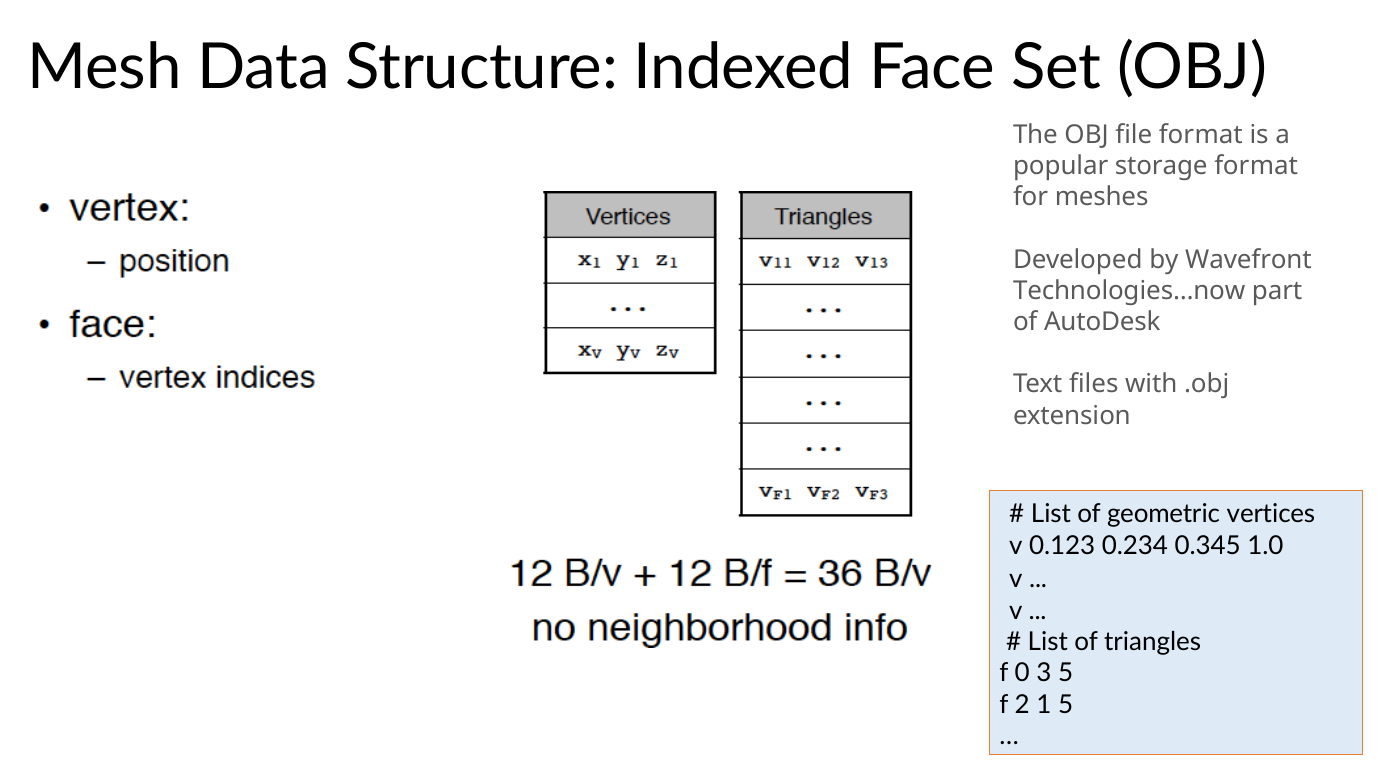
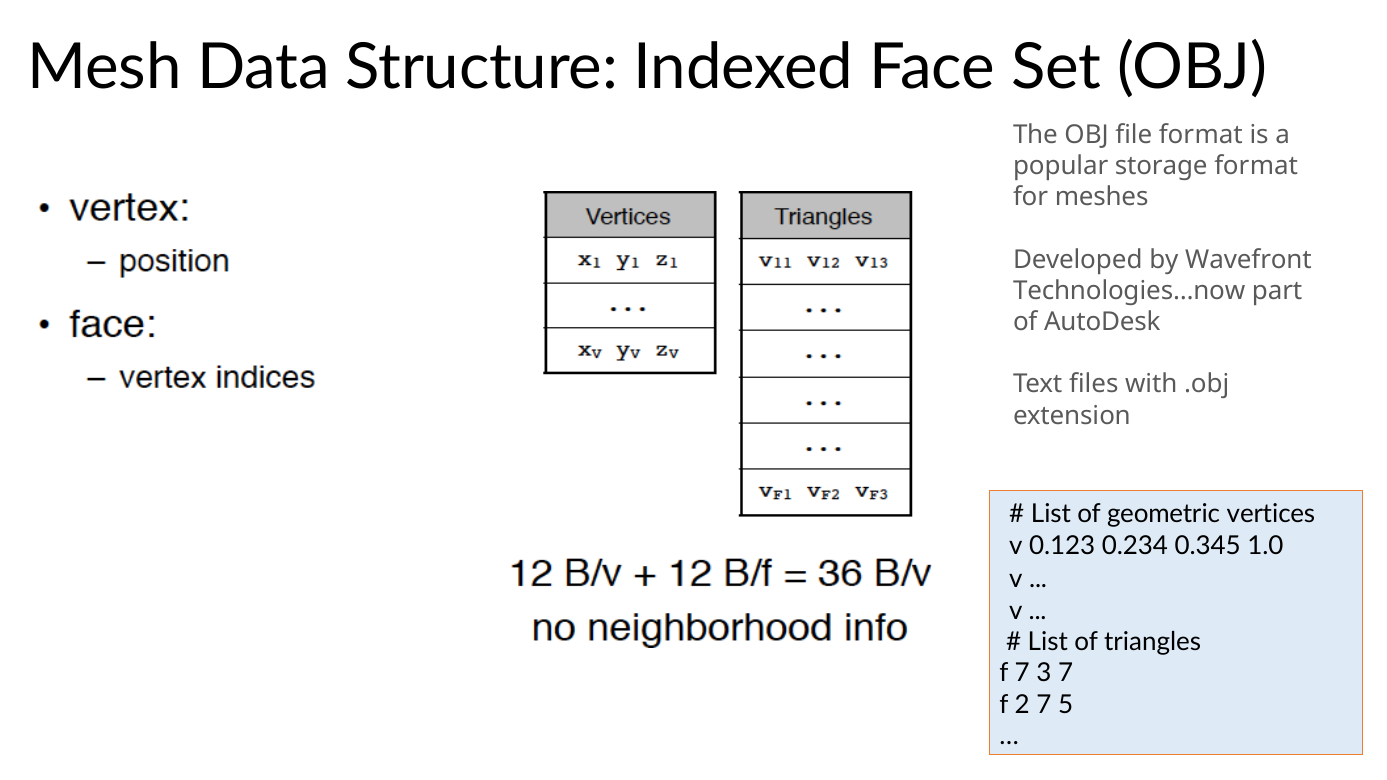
f 0: 0 -> 7 (1022, 673)
3 5: 5 -> 7 (1066, 673)
2 1: 1 -> 7 (1044, 705)
